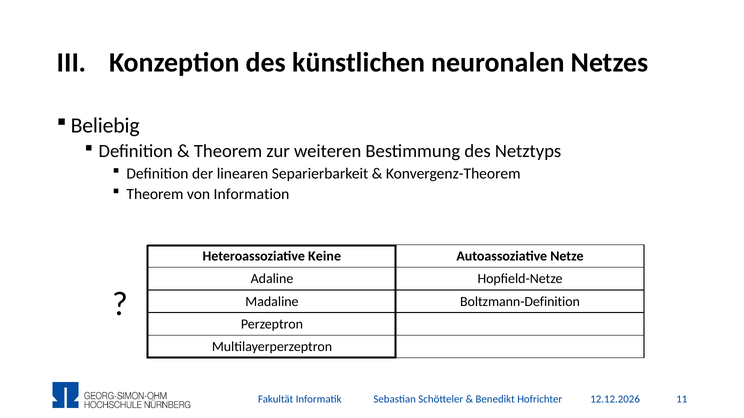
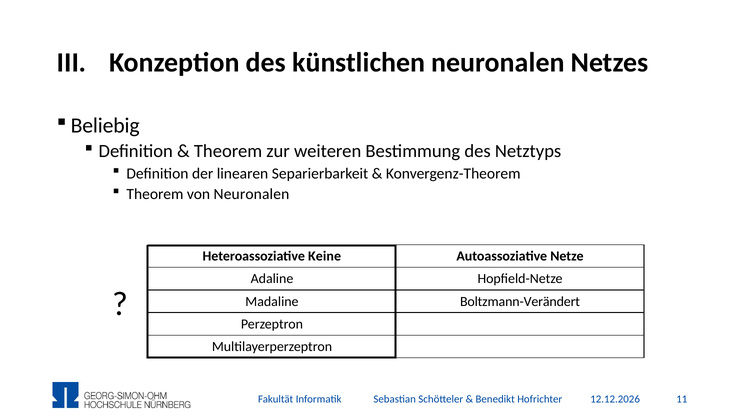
von Information: Information -> Neuronalen (251, 194)
Boltzmann-Definition: Boltzmann-Definition -> Boltzmann-Verändert (520, 302)
